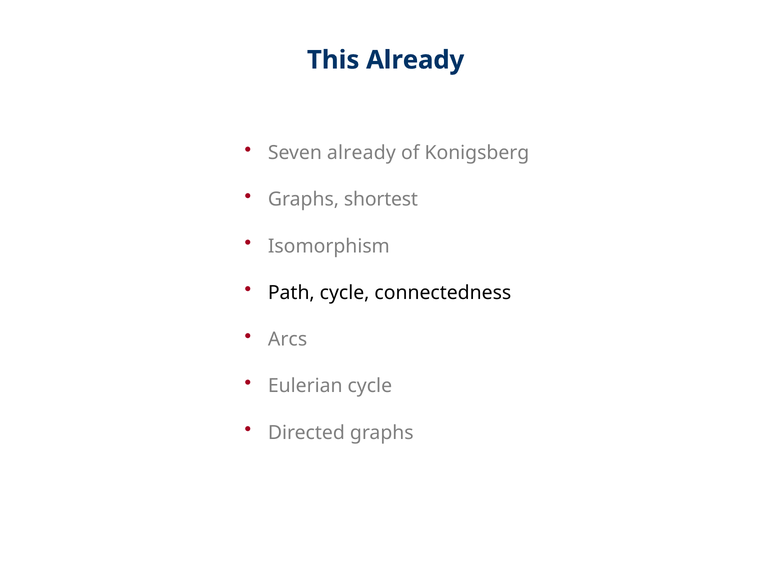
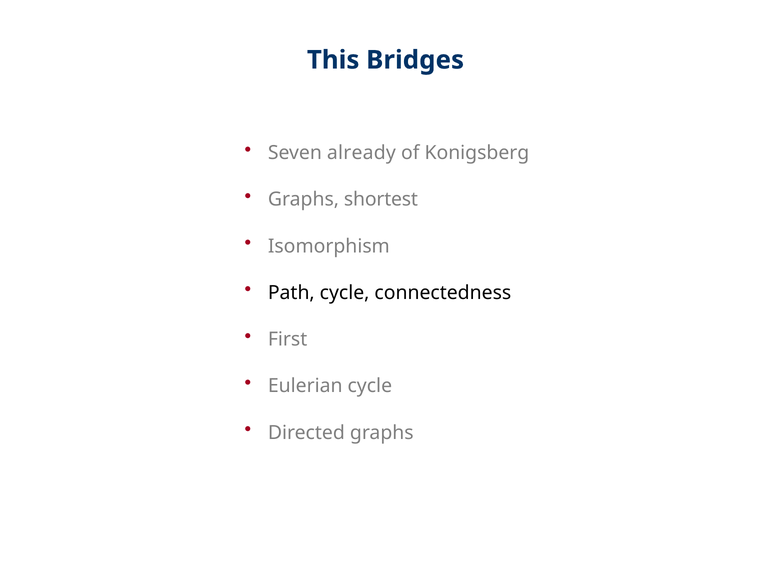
This Already: Already -> Bridges (415, 60)
Arcs: Arcs -> First (288, 339)
